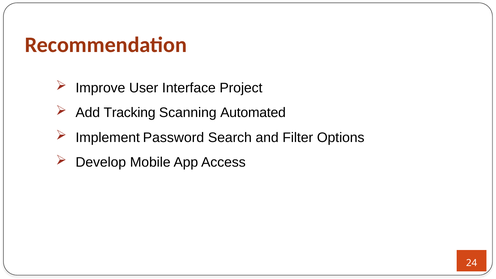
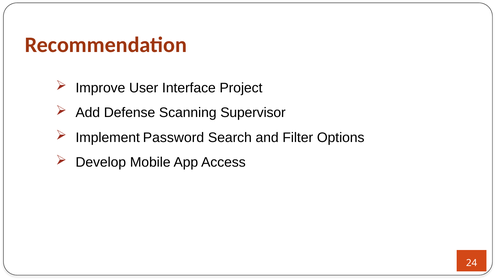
Tracking: Tracking -> Defense (130, 113)
Automated: Automated -> Supervisor (253, 113)
